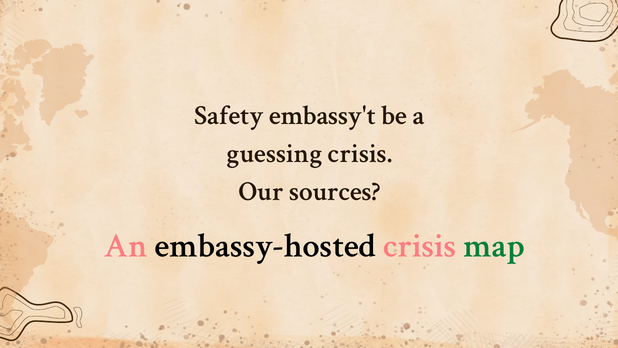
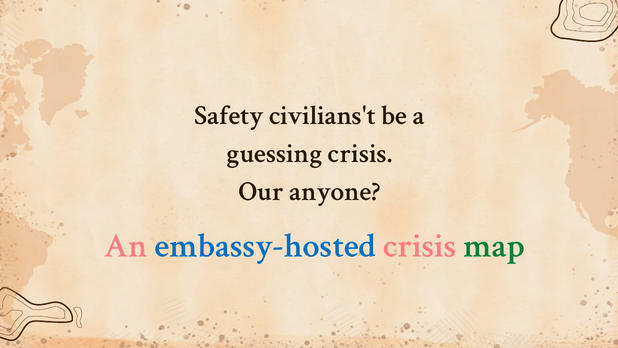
embassy't: embassy't -> civilians't (323, 115)
sources: sources -> anyone (335, 191)
embassy-hosted colour: black -> blue (265, 245)
